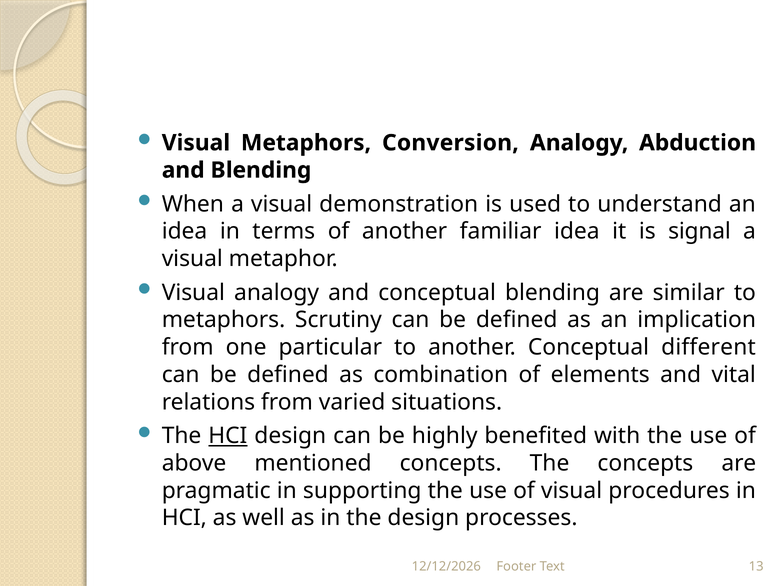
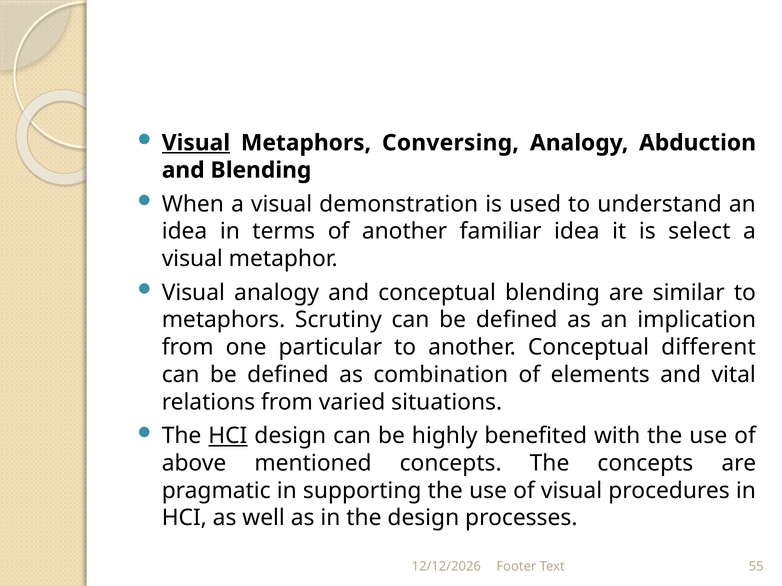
Visual underline: none -> present (196, 143)
Conversion: Conversion -> Conversing (450, 143)
signal: signal -> select (699, 232)
13: 13 -> 55 (756, 567)
